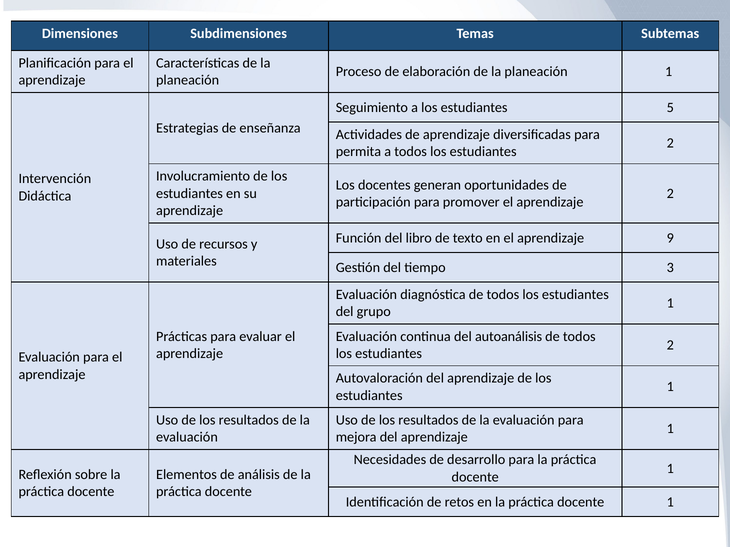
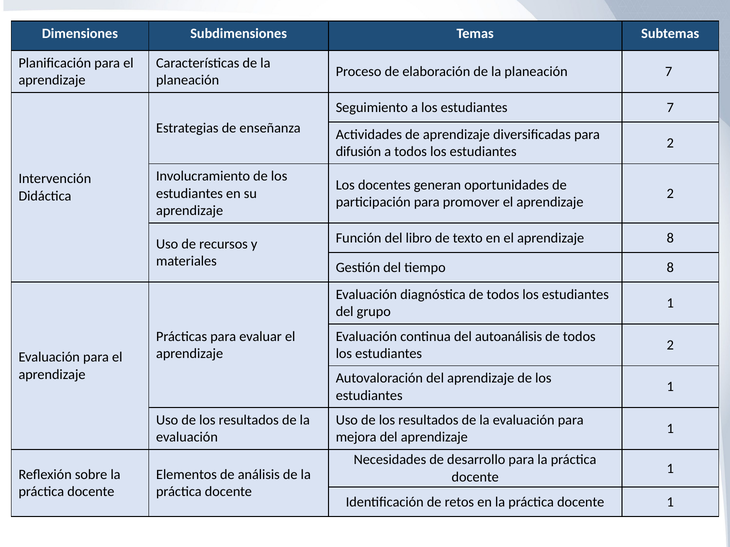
planeación 1: 1 -> 7 (669, 72)
estudiantes 5: 5 -> 7 (670, 107)
permita: permita -> difusión (358, 152)
aprendizaje 9: 9 -> 8 (670, 238)
tiempo 3: 3 -> 8 (670, 268)
